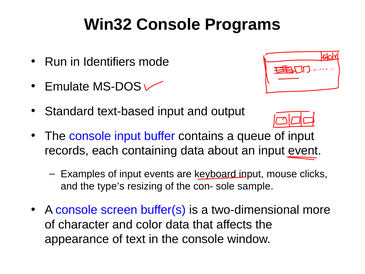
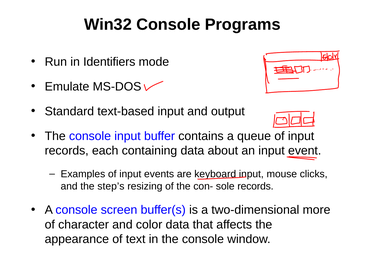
type’s: type’s -> step’s (111, 186)
sole sample: sample -> records (255, 186)
